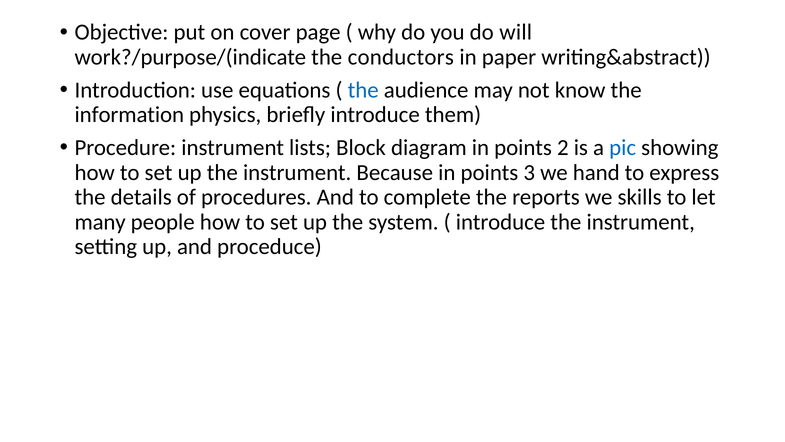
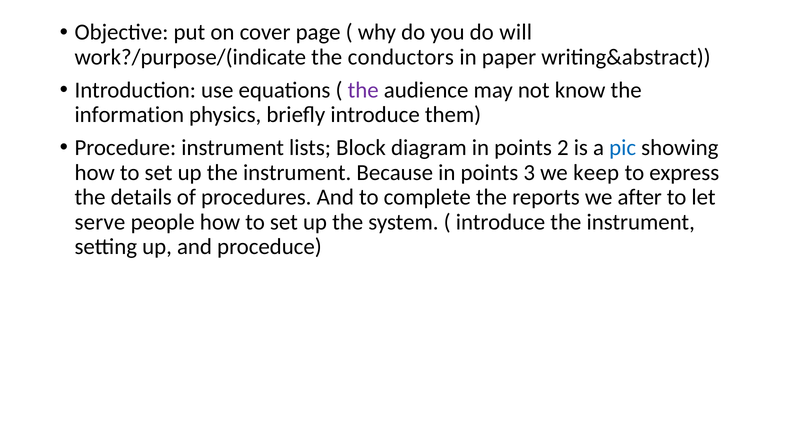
the colour: blue -> purple (363, 90)
hand: hand -> keep (596, 172)
skills: skills -> after (640, 197)
many: many -> serve (100, 222)
